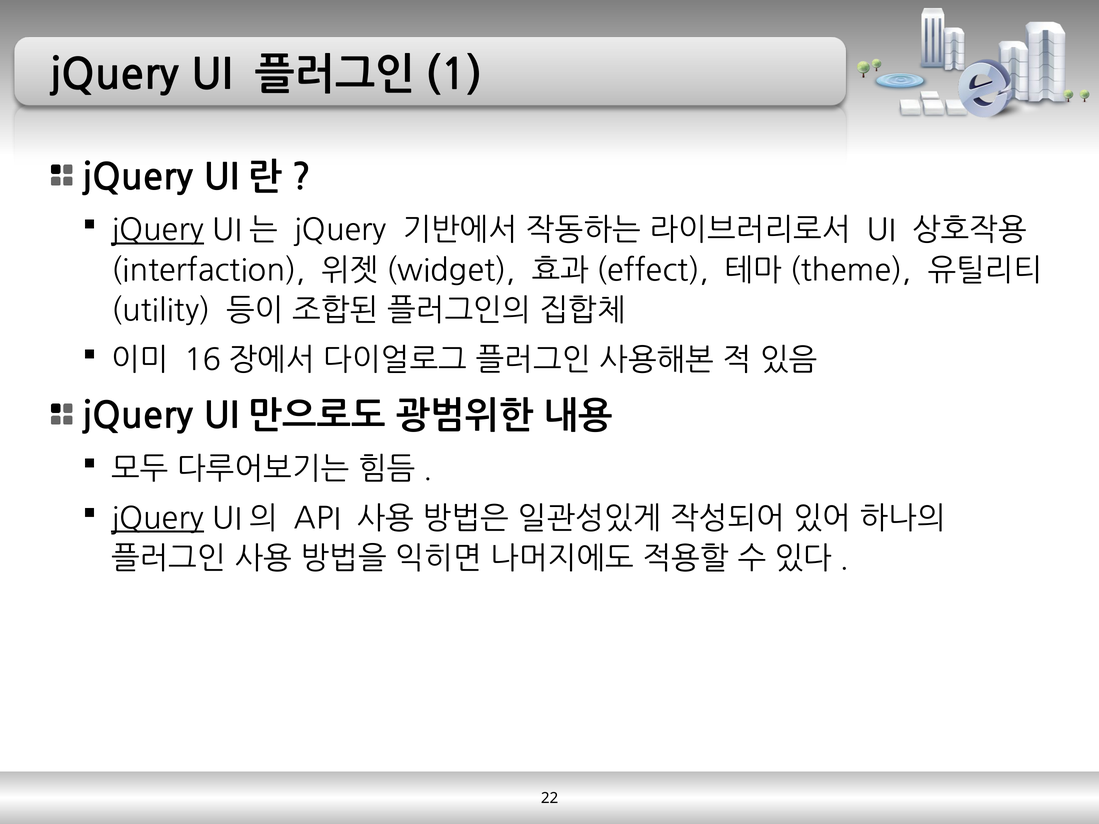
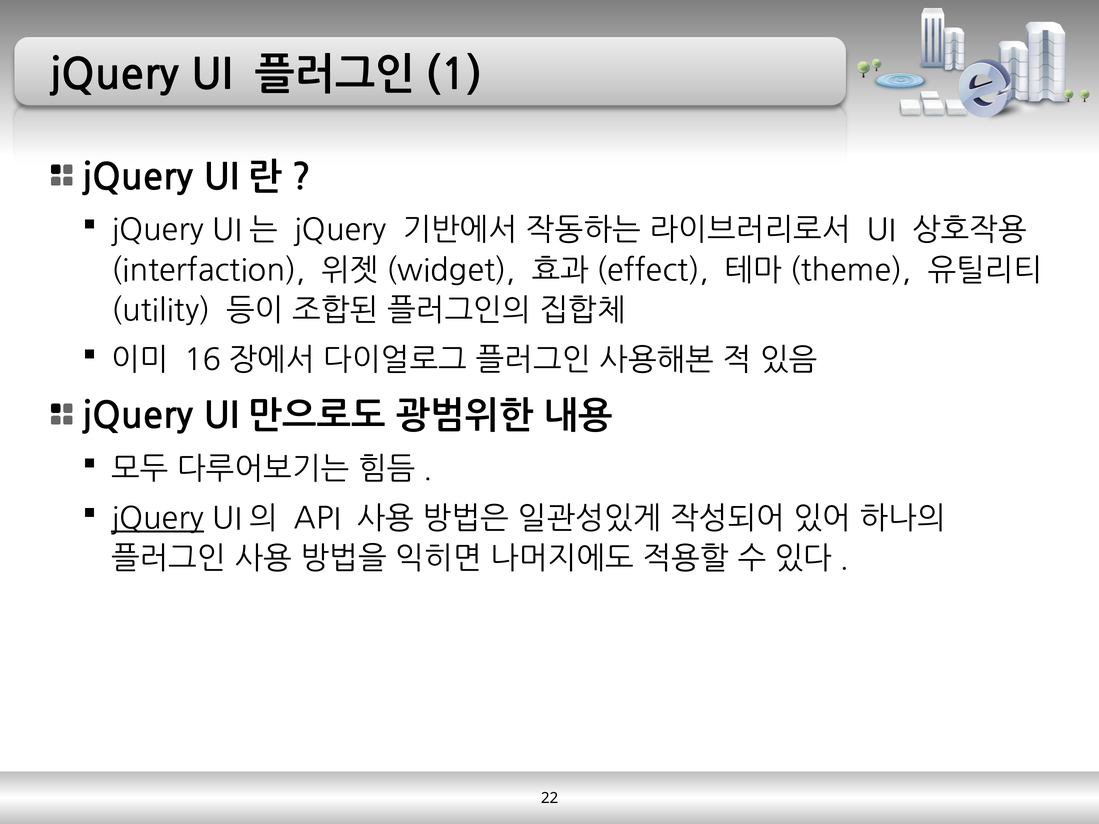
jQuery underline: present -> none (158, 230)
